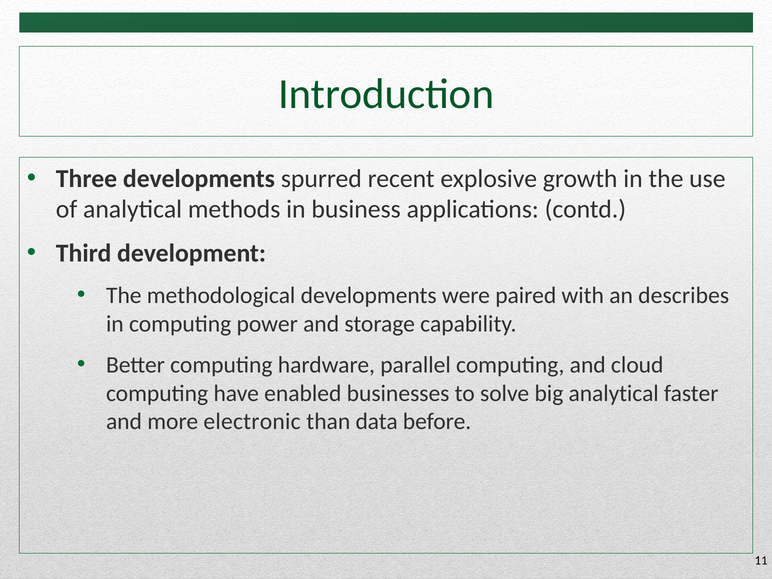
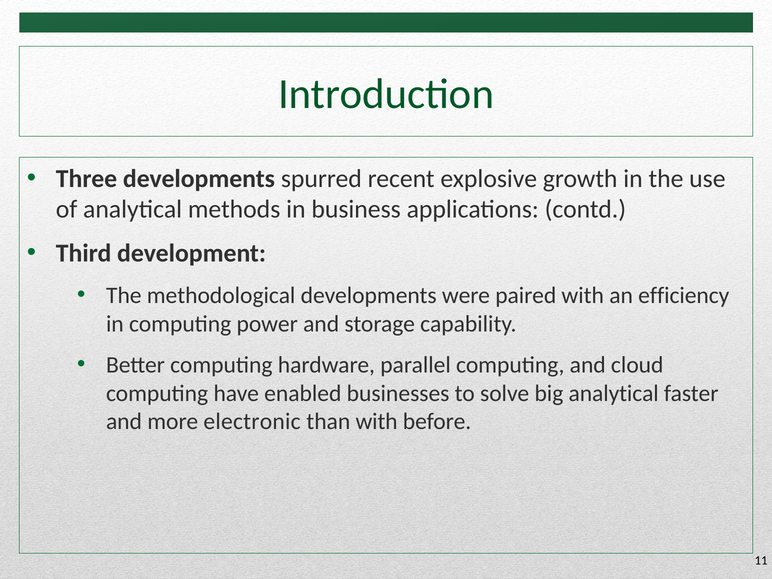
describes: describes -> efficiency (684, 295)
than data: data -> with (377, 422)
